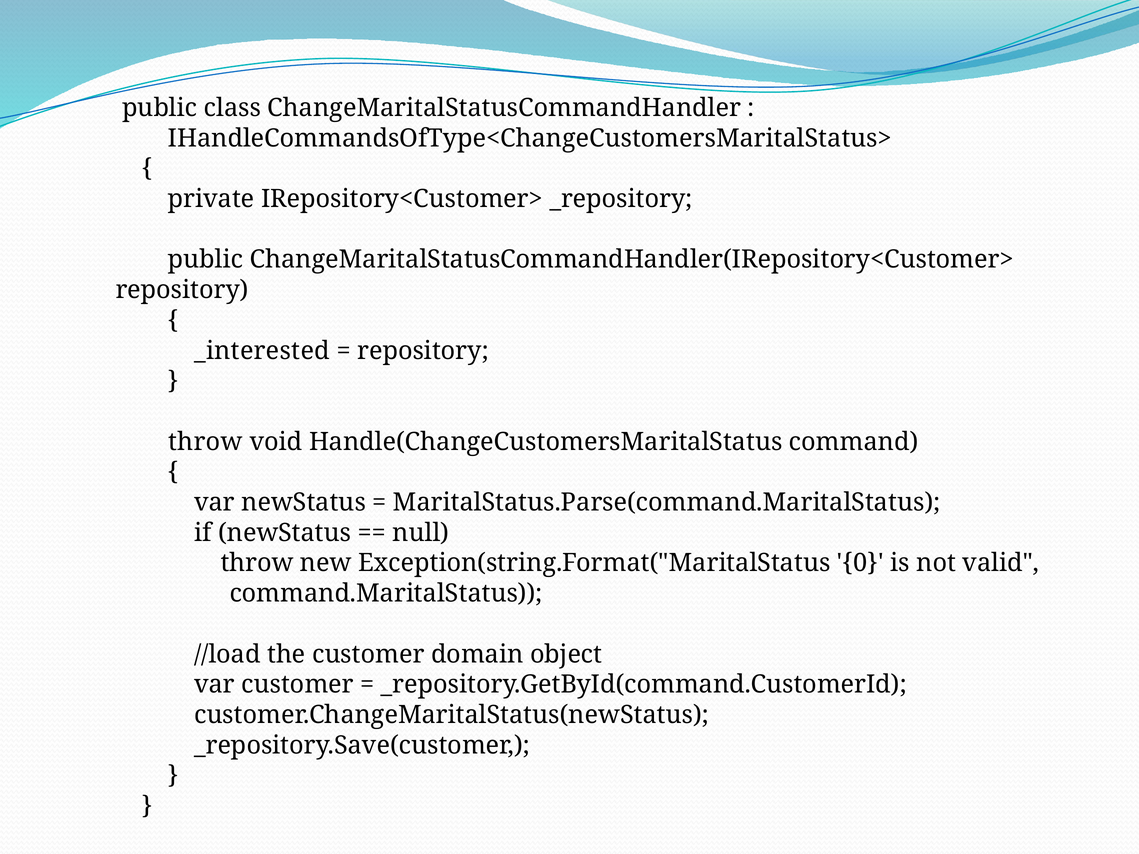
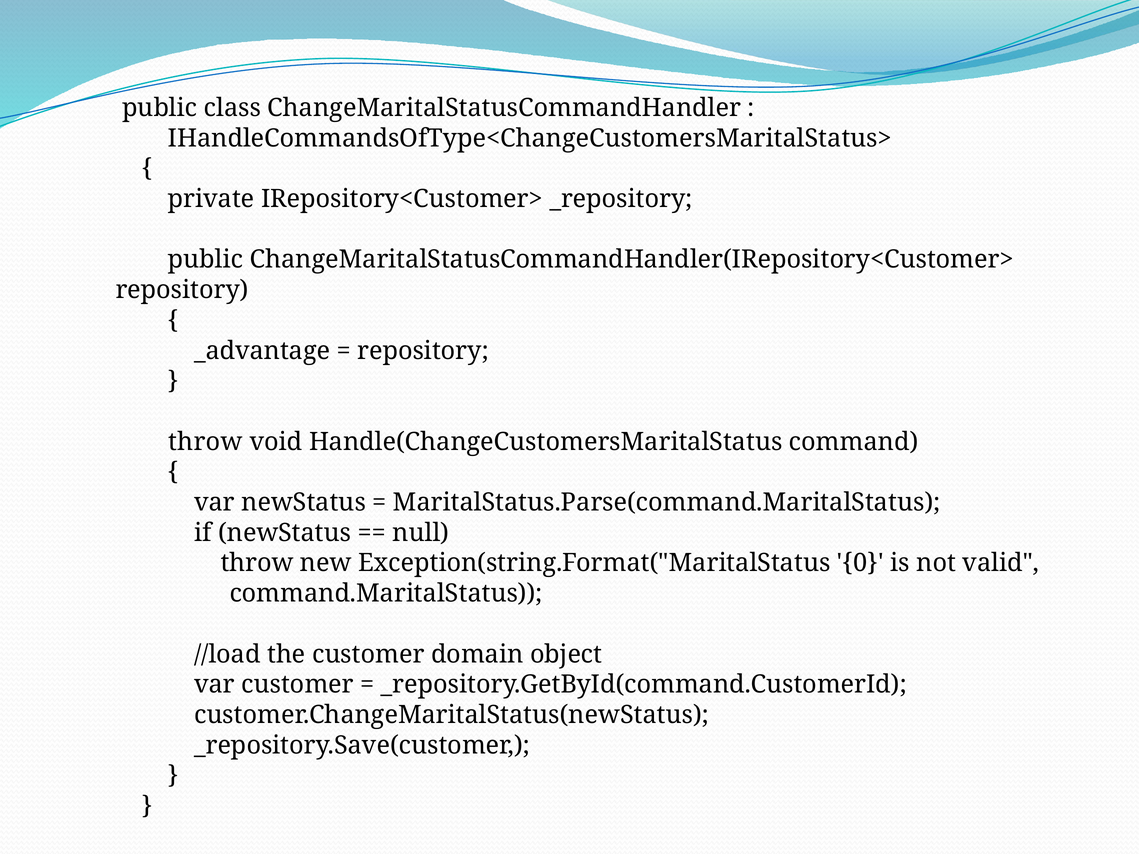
_interested: _interested -> _advantage (262, 351)
